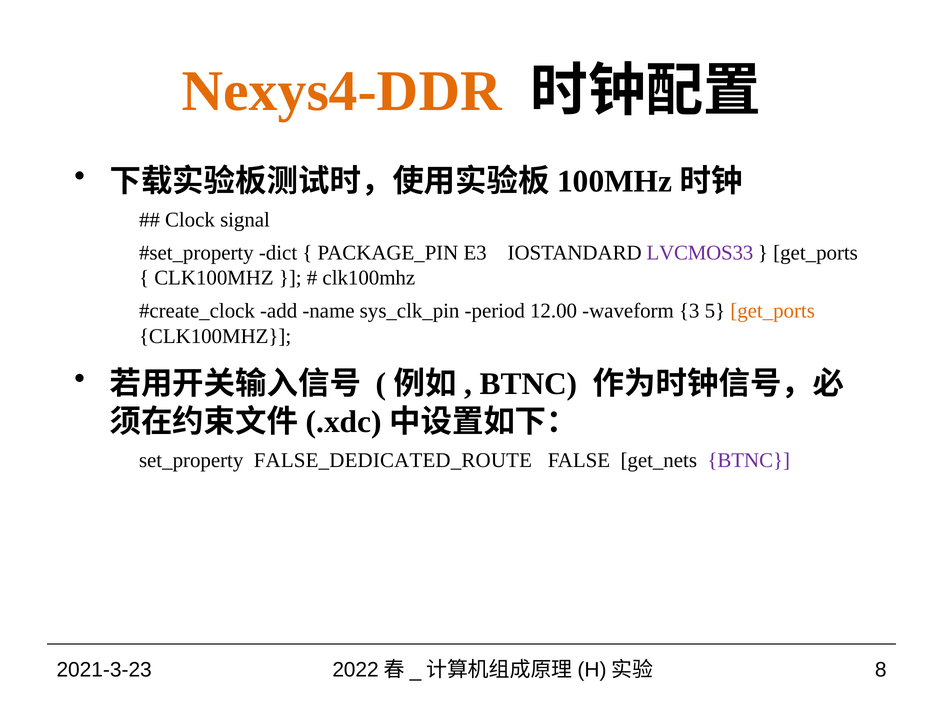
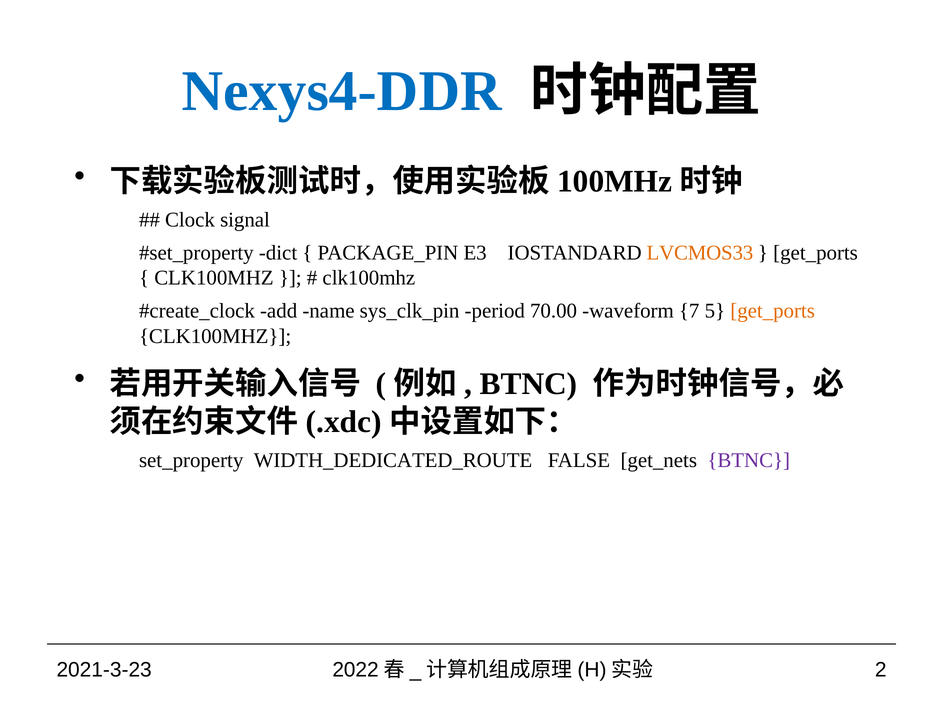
Nexys4-DDR colour: orange -> blue (342, 91)
LVCMOS33 colour: purple -> orange (700, 253)
12.00: 12.00 -> 70.00 (554, 311)
3: 3 -> 7 (689, 311)
FALSE_DEDICATED_ROUTE: FALSE_DEDICATED_ROUTE -> WIDTH_DEDICATED_ROUTE (393, 461)
8: 8 -> 2 (881, 670)
